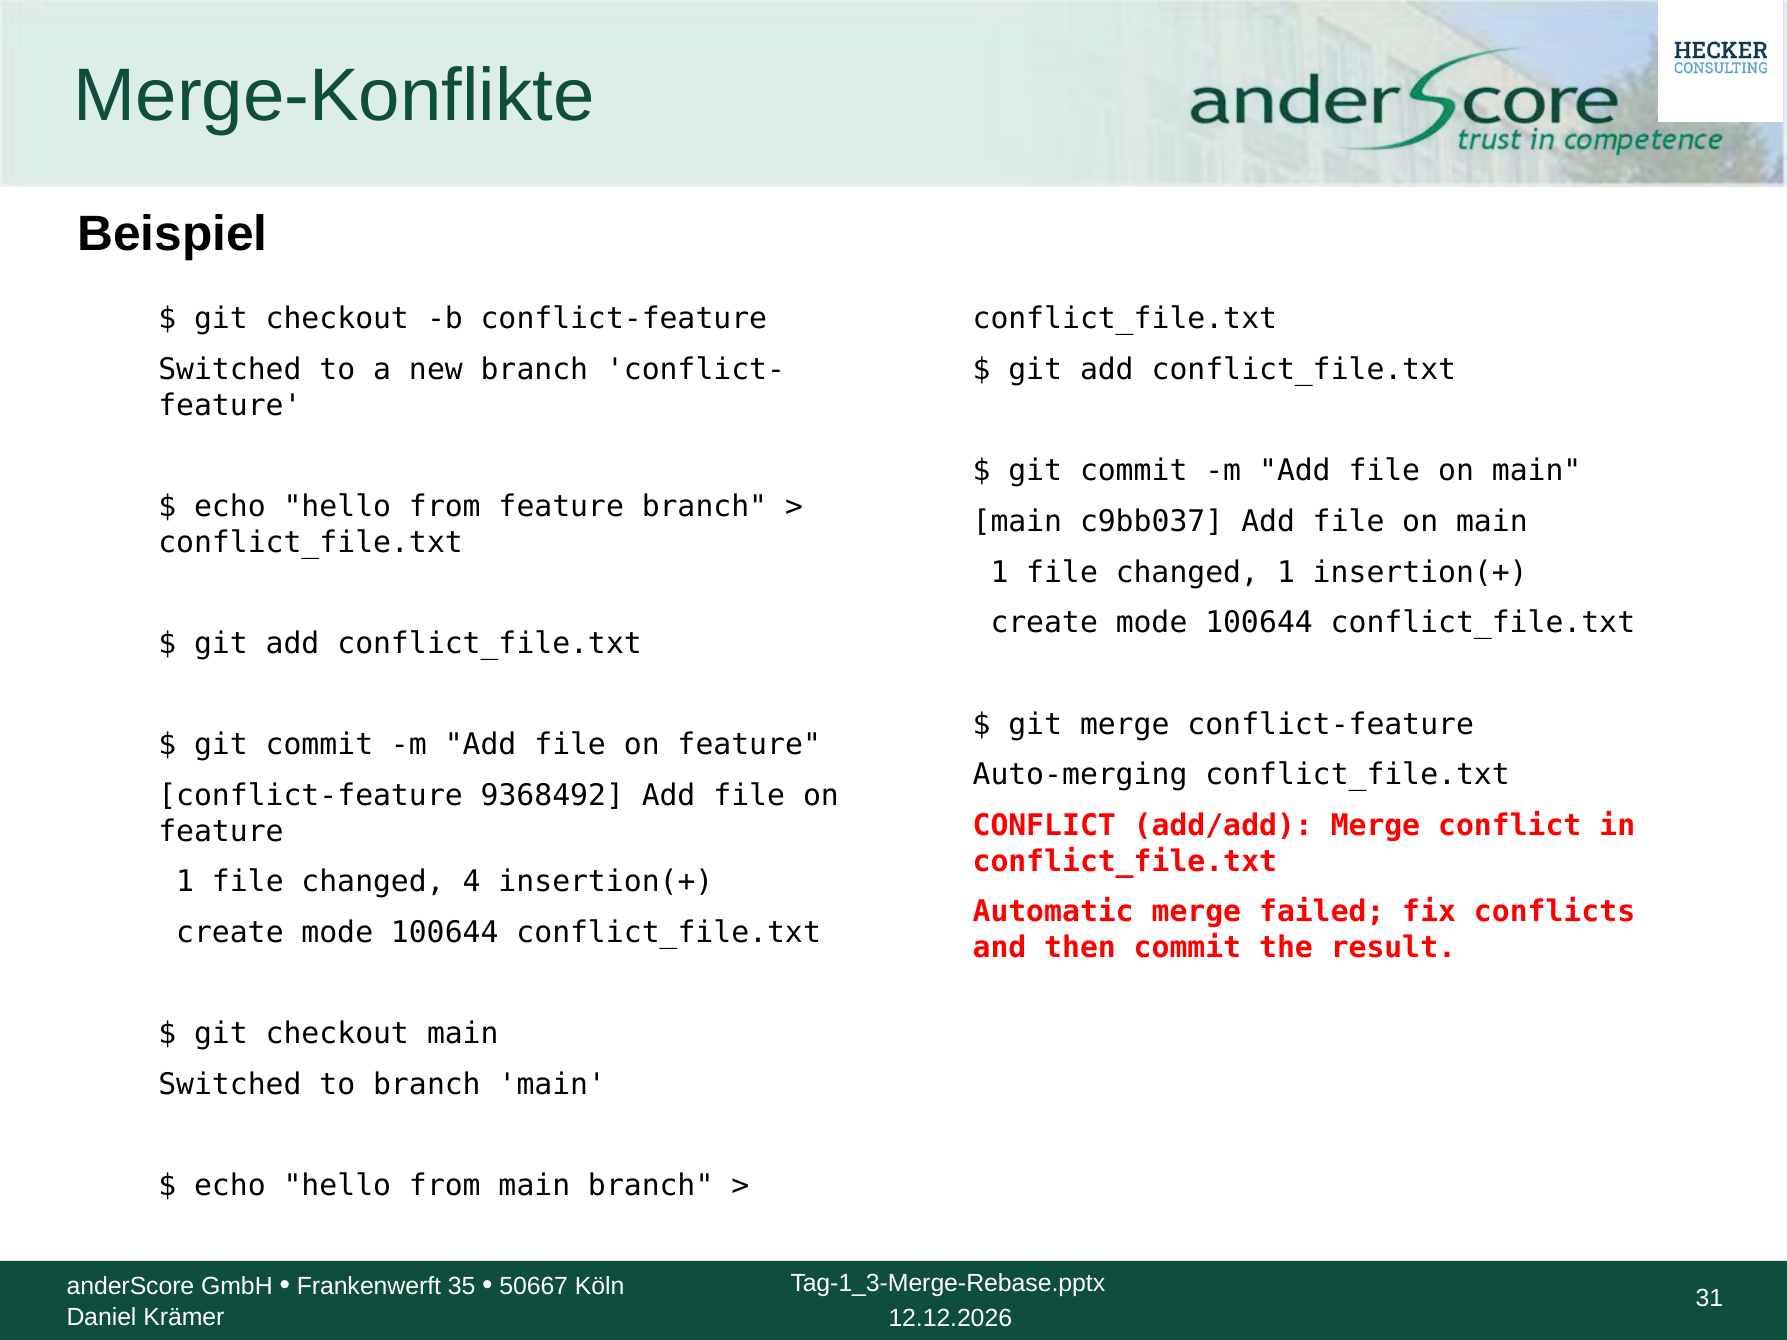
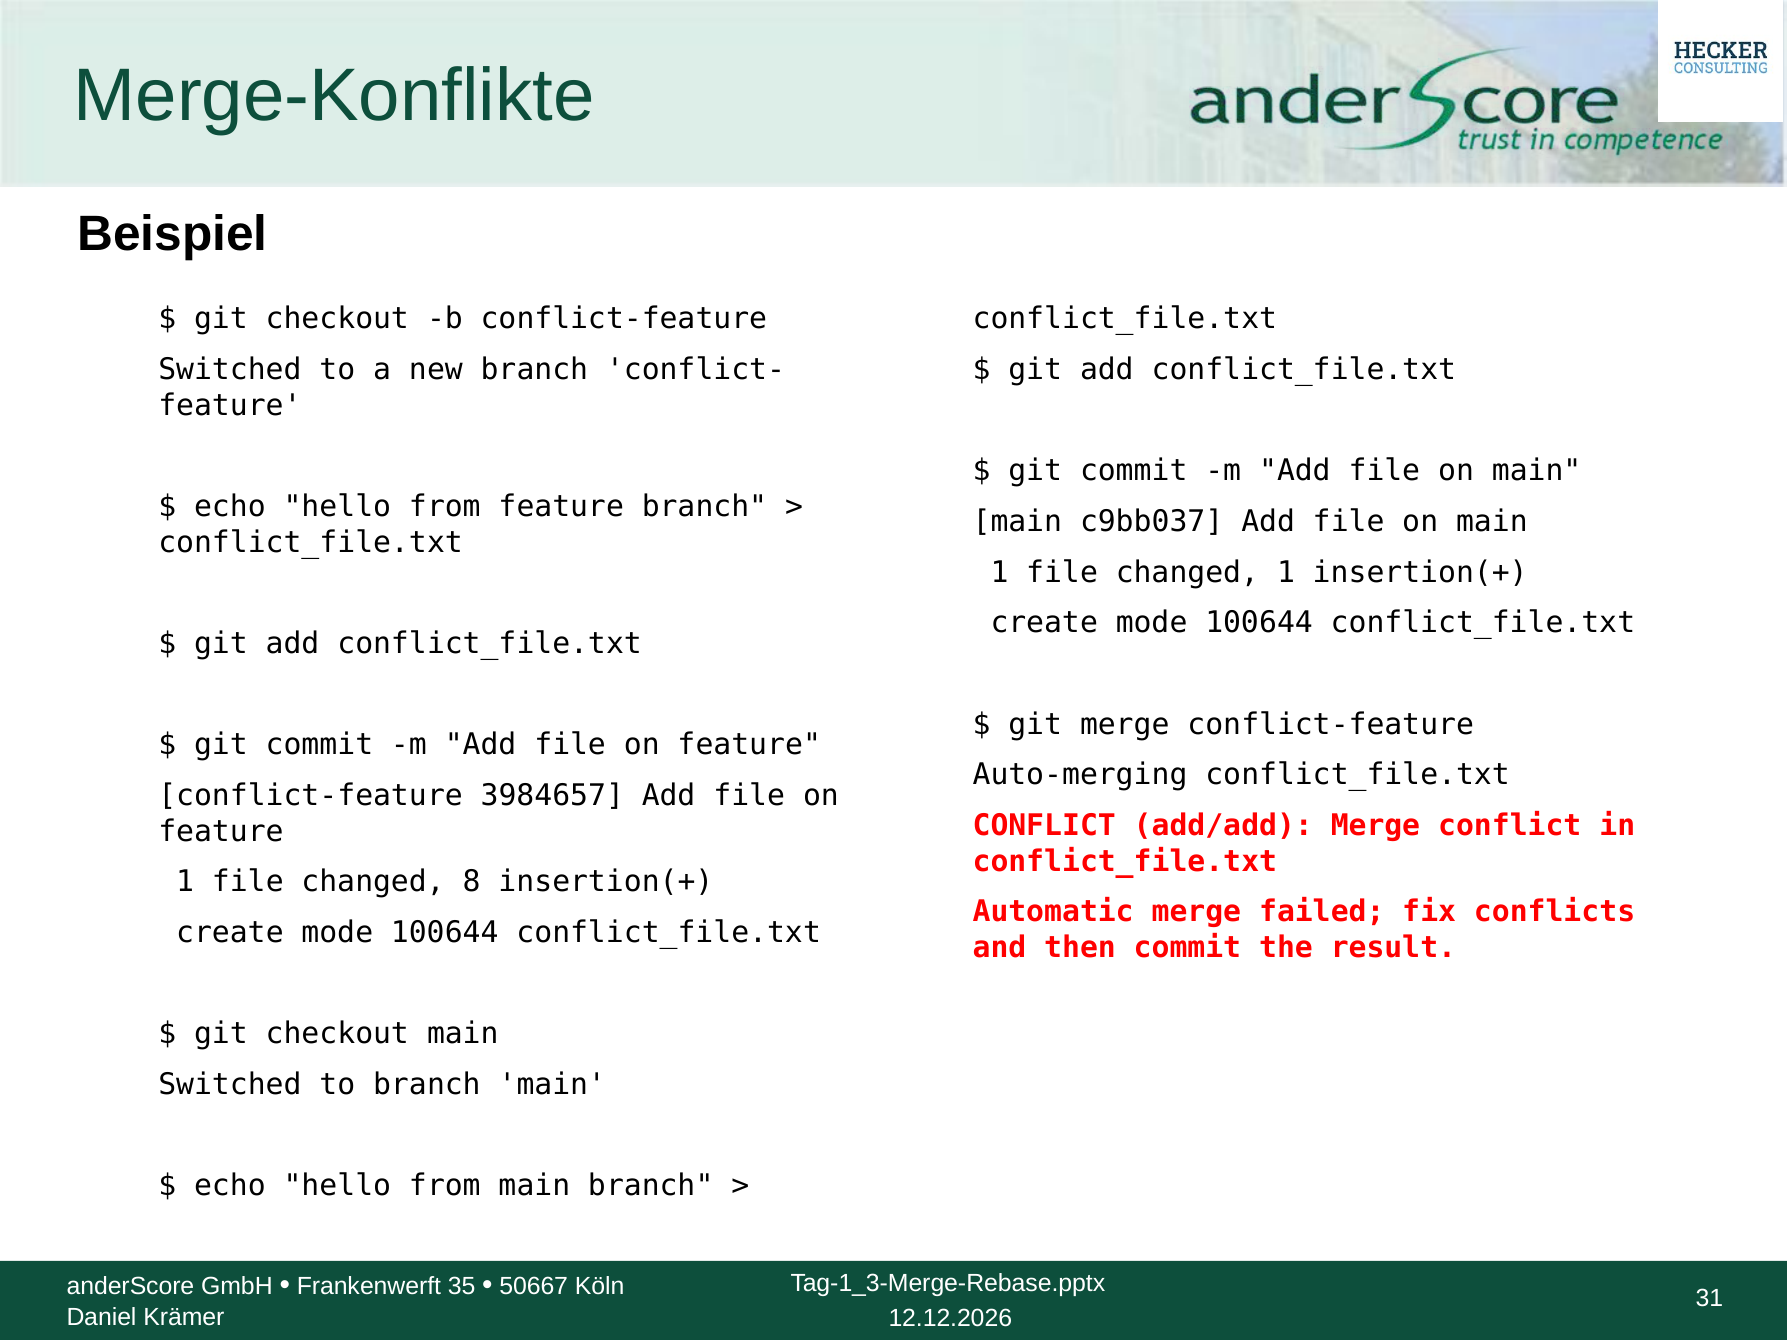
9368492: 9368492 -> 3984657 (552, 796)
4: 4 -> 8 (472, 882)
